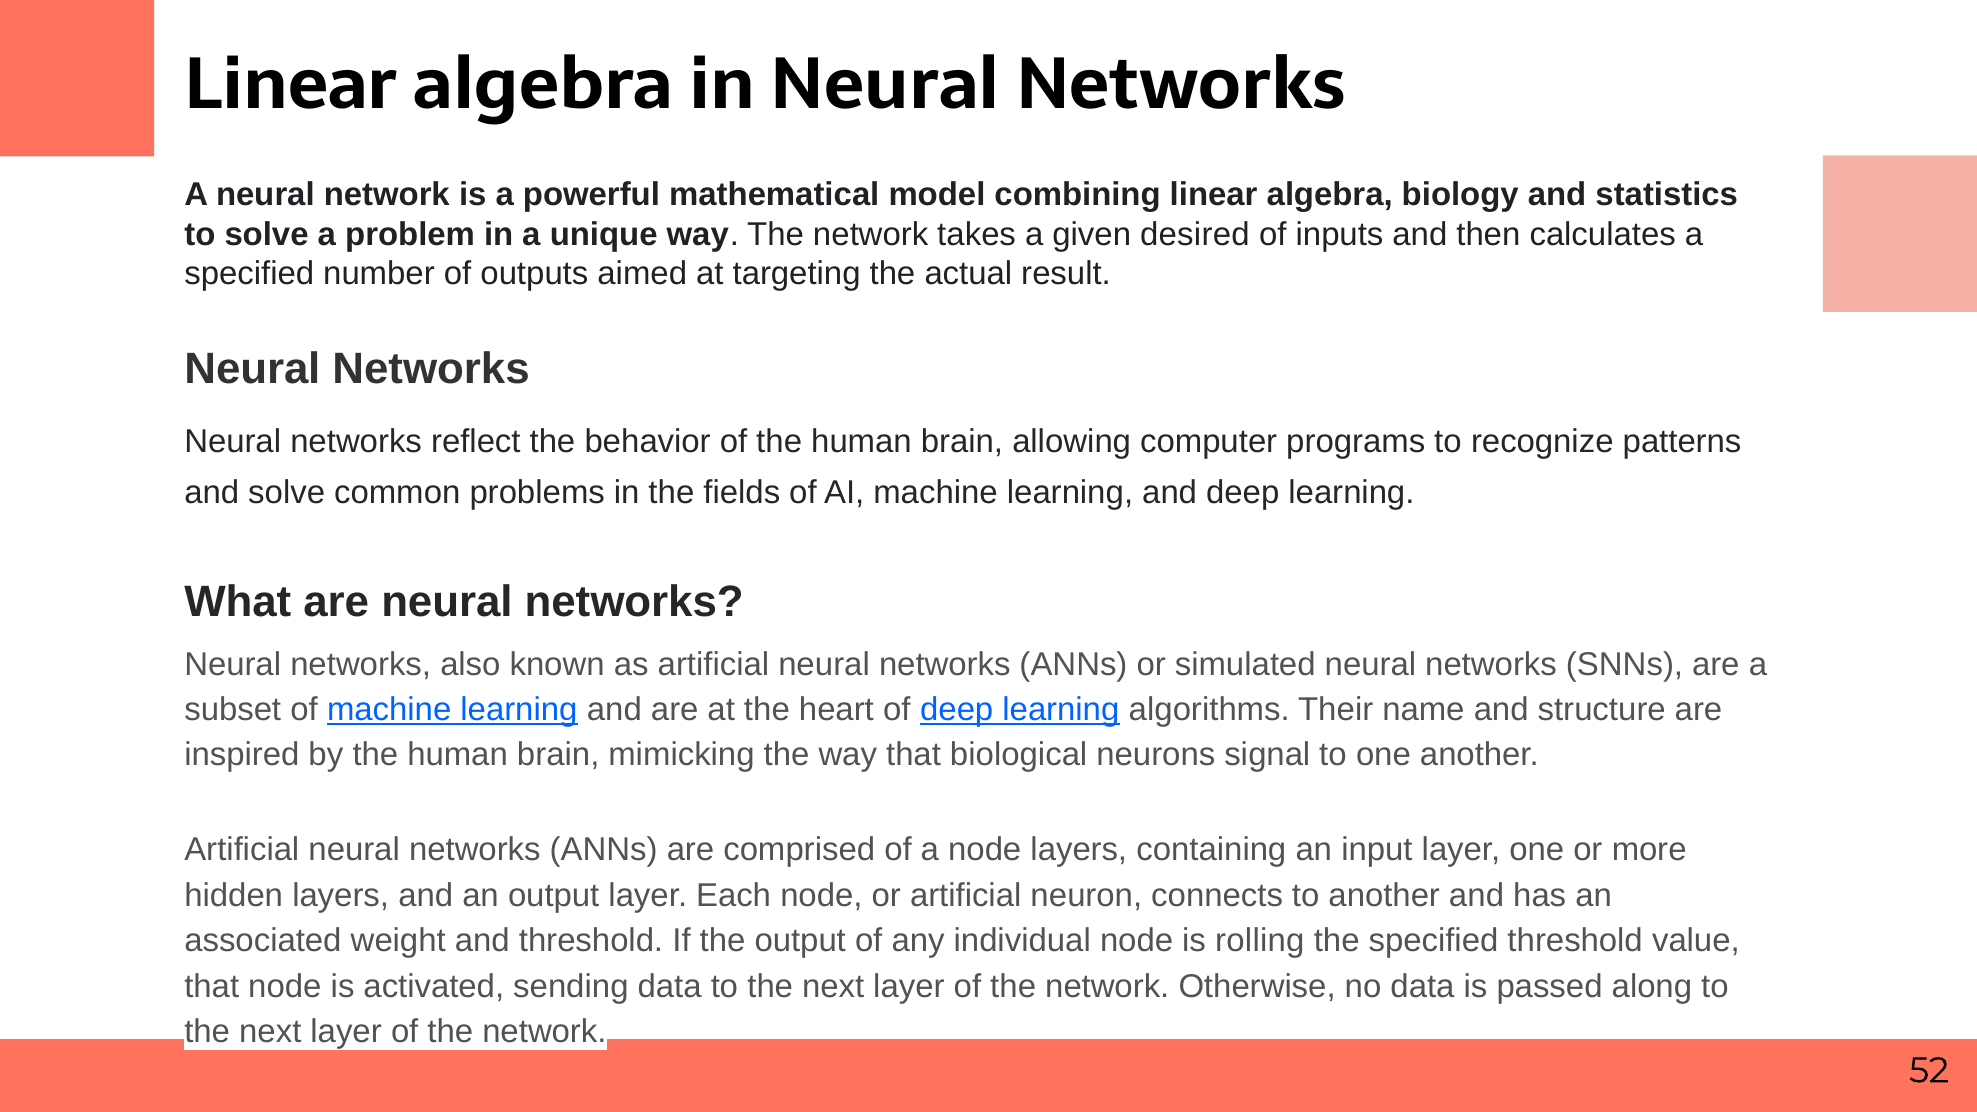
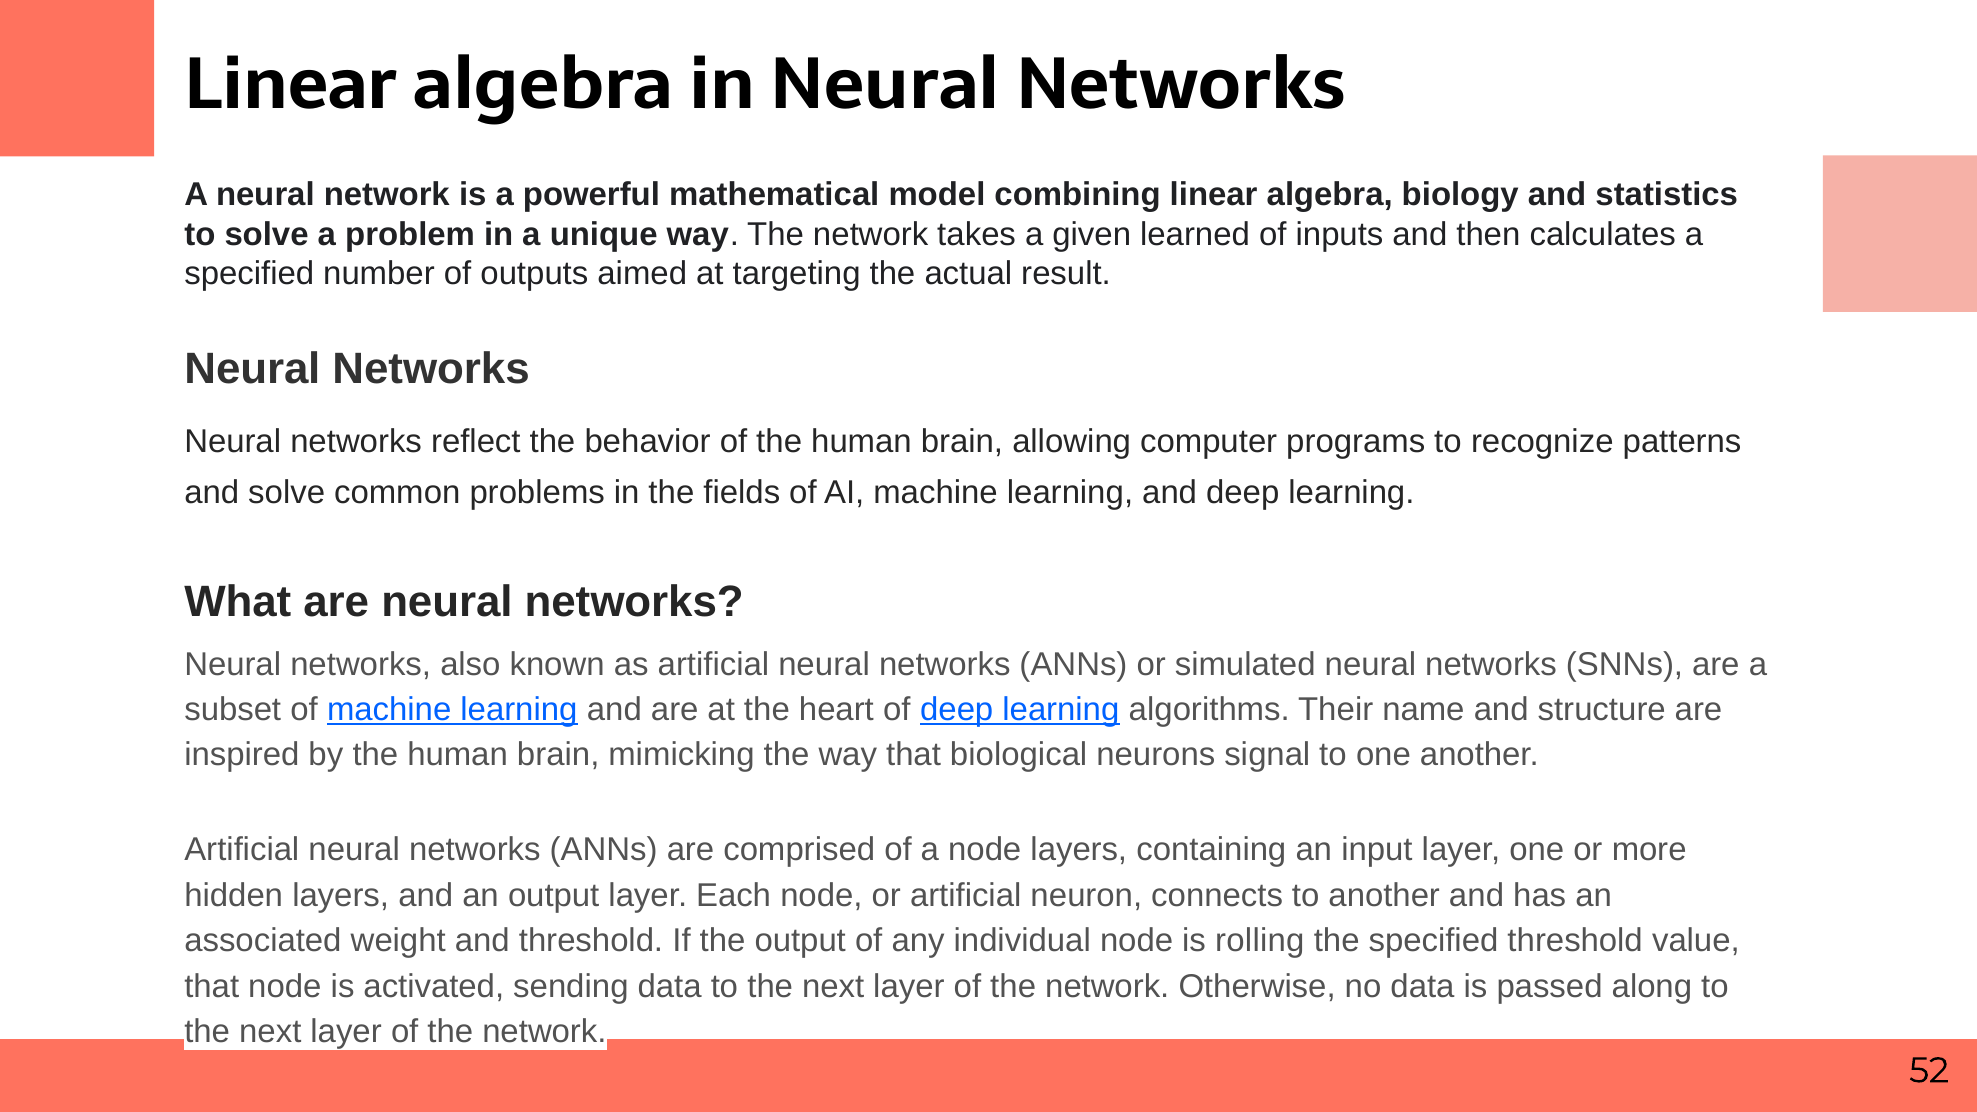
desired: desired -> learned (1195, 234)
